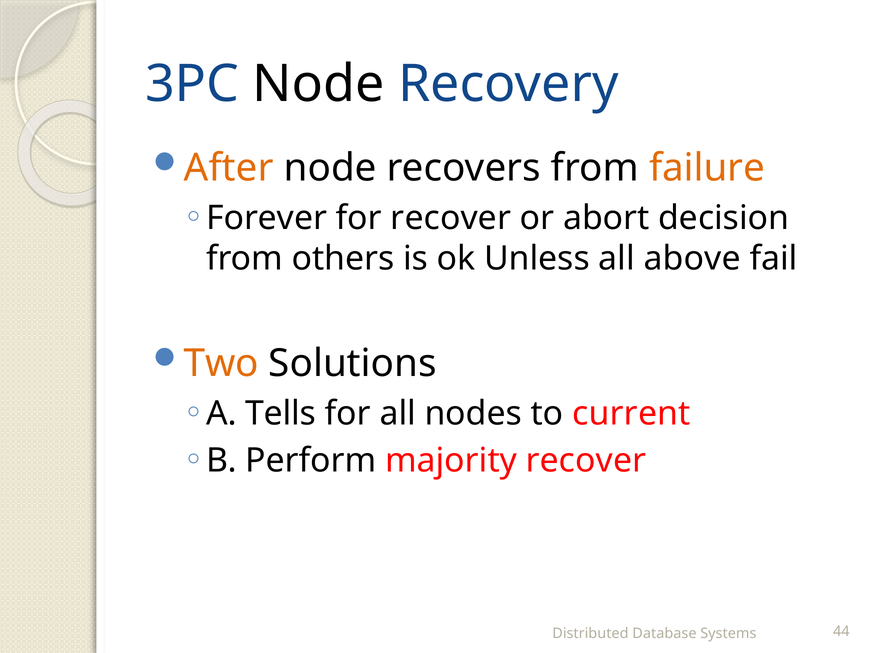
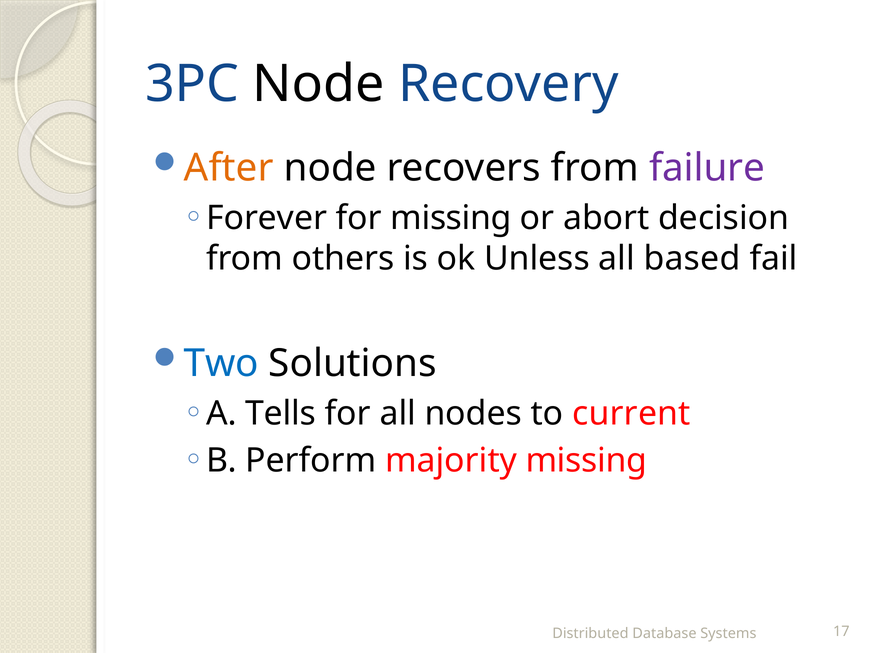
failure colour: orange -> purple (707, 168)
for recover: recover -> missing (451, 218)
above: above -> based (692, 258)
Two colour: orange -> blue (221, 363)
majority recover: recover -> missing (586, 460)
44: 44 -> 17 (841, 631)
